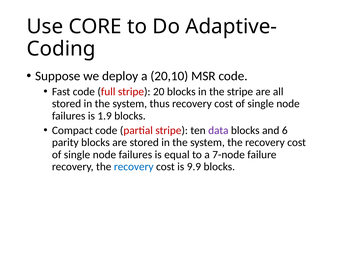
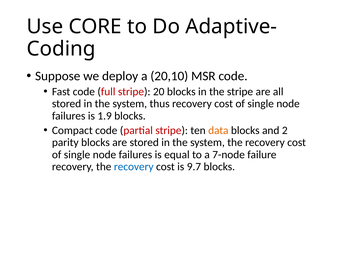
data colour: purple -> orange (218, 131)
6: 6 -> 2 (285, 131)
9.9: 9.9 -> 9.7 (194, 167)
